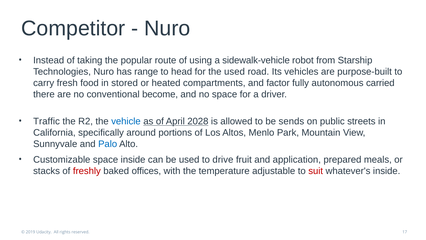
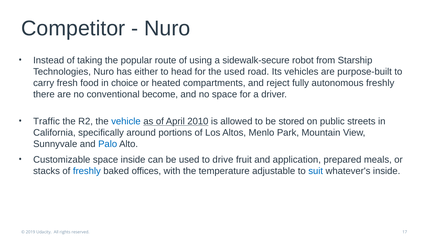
sidewalk-vehicle: sidewalk-vehicle -> sidewalk-secure (256, 60)
range: range -> either (146, 72)
stored: stored -> choice (125, 83)
factor: factor -> reject (278, 83)
autonomous carried: carried -> freshly (380, 83)
2028: 2028 -> 2010 (198, 121)
sends: sends -> stored (292, 121)
freshly colour: red -> blue (87, 171)
suit colour: red -> blue (316, 171)
